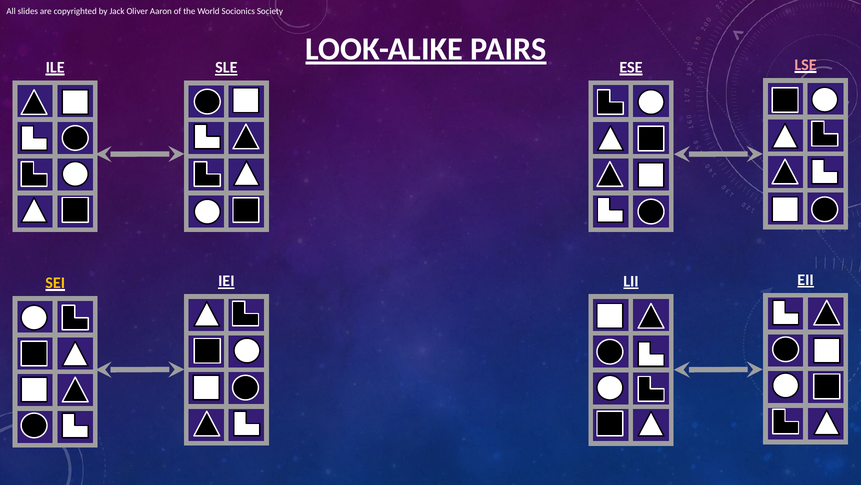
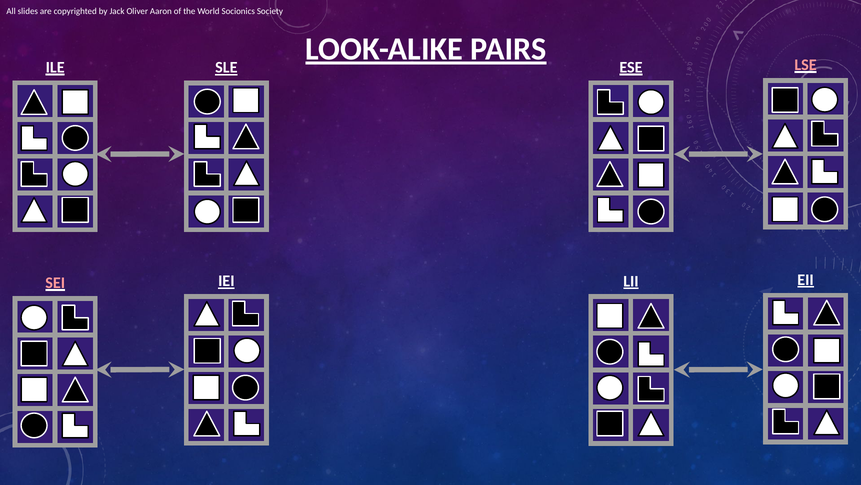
SEI colour: yellow -> pink (55, 283)
